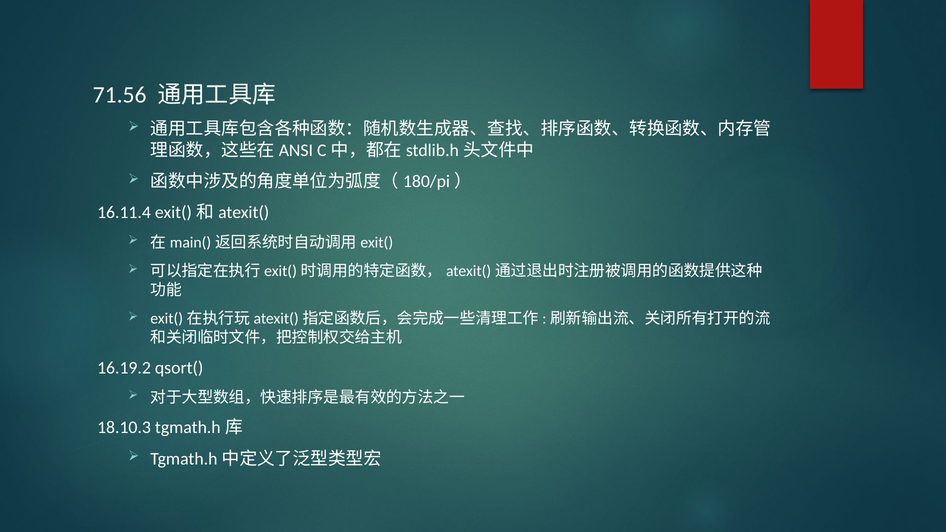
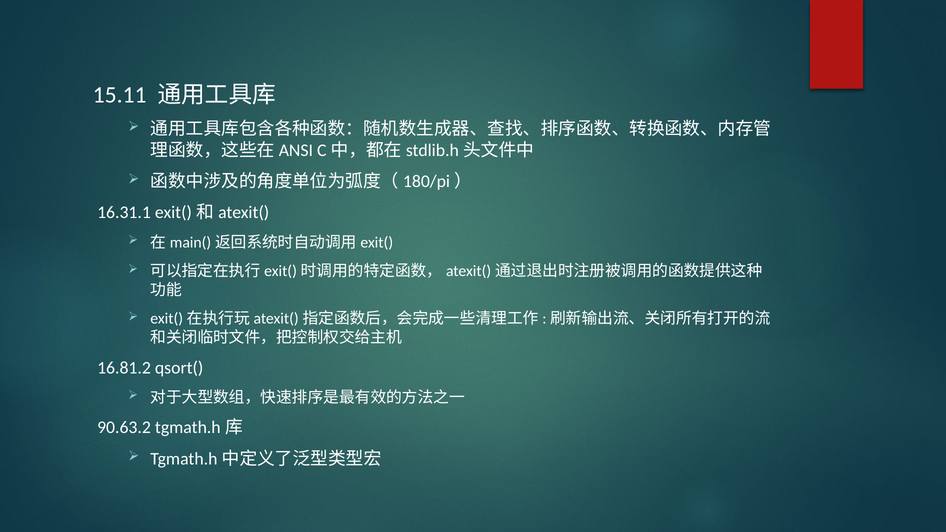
71.56: 71.56 -> 15.11 (120, 95)
16.11.4: 16.11.4 -> 16.31.1 (124, 213)
16.19.2: 16.19.2 -> 16.81.2 (124, 368)
18.10.3: 18.10.3 -> 90.63.2 (124, 428)
